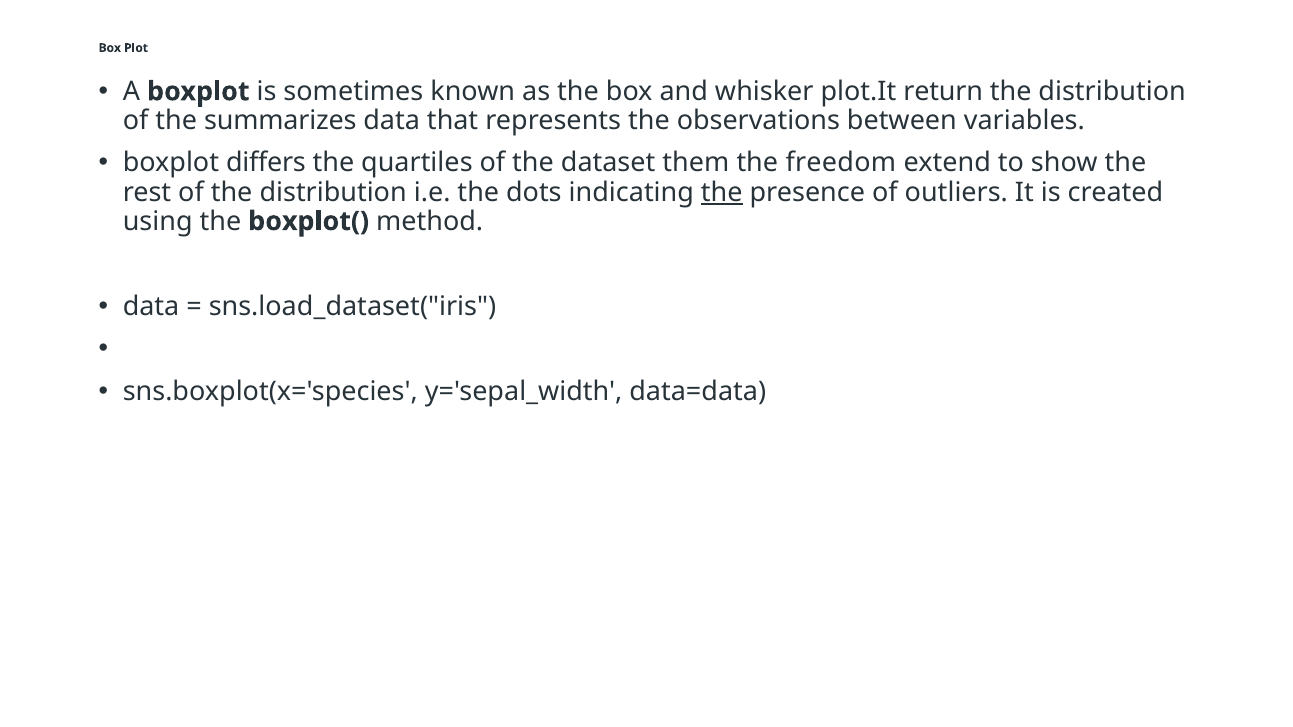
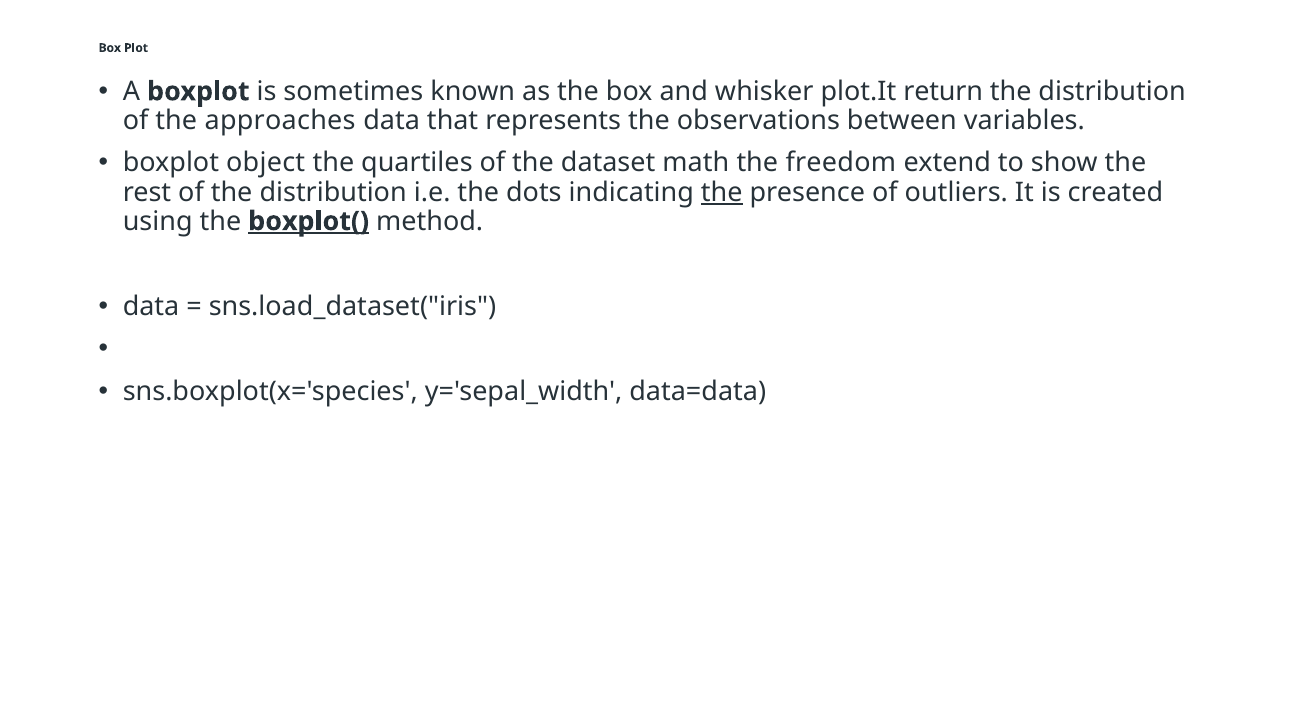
summarizes: summarizes -> approaches (280, 121)
differs: differs -> object (266, 163)
them: them -> math (696, 163)
boxplot( underline: none -> present (309, 221)
